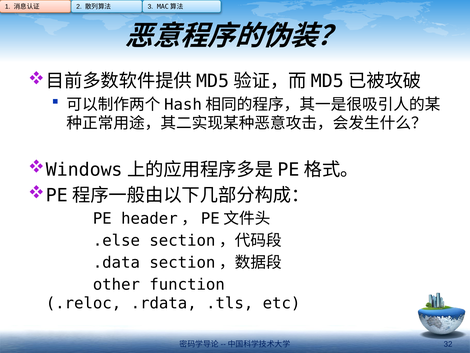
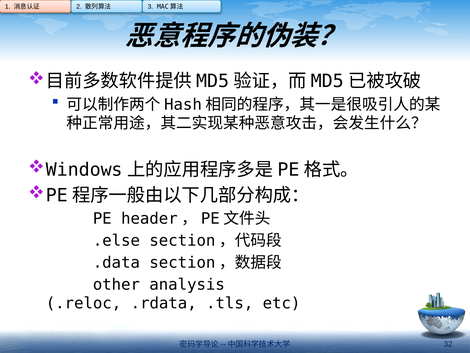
function: function -> analysis (187, 284)
